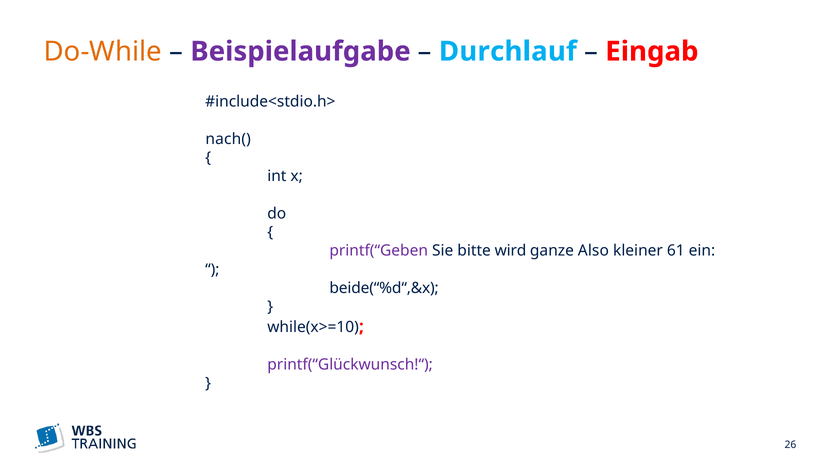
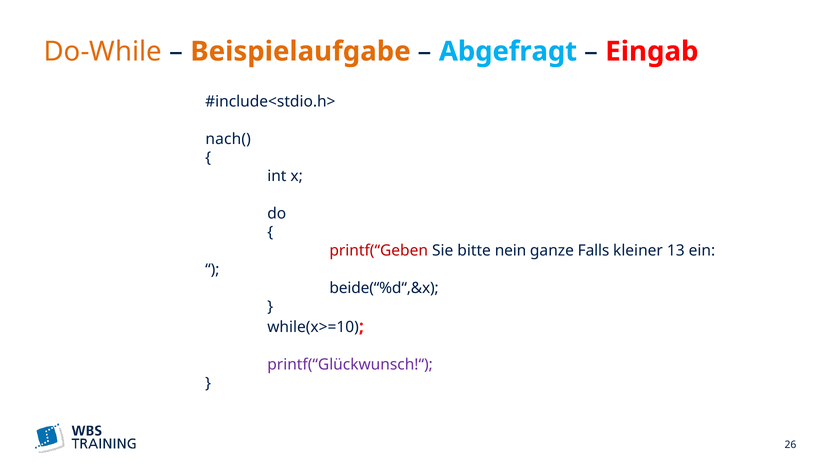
Beispielaufgabe colour: purple -> orange (300, 51)
Durchlauf: Durchlauf -> Abgefragt (508, 51)
printf(“Geben colour: purple -> red (379, 251)
wird: wird -> nein (511, 251)
Also: Also -> Falls (594, 251)
61: 61 -> 13 (676, 251)
